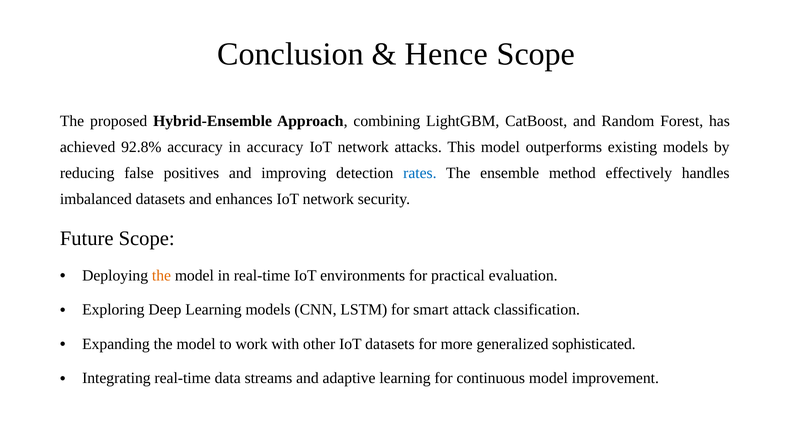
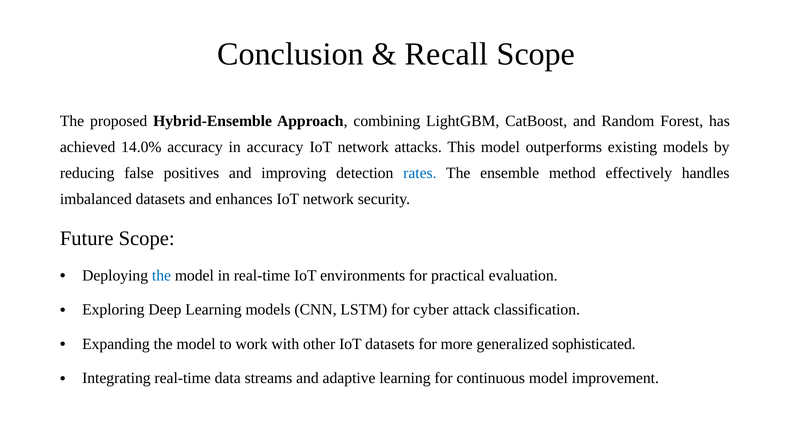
Hence: Hence -> Recall (447, 54)
92.8%: 92.8% -> 14.0% (141, 147)
the colour: orange -> blue (161, 276)
smart: smart -> cyber (431, 310)
